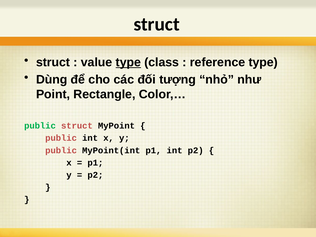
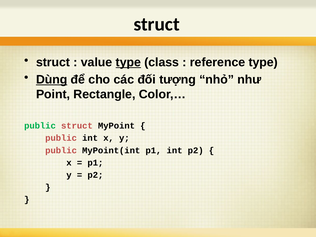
Dùng underline: none -> present (52, 80)
